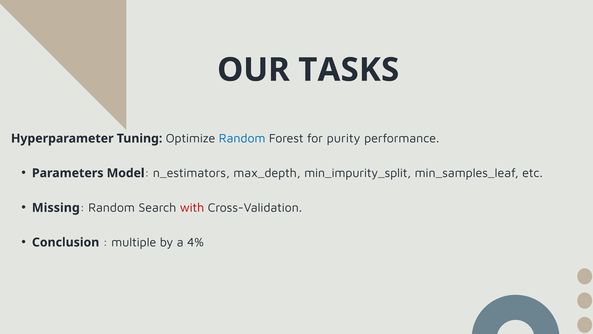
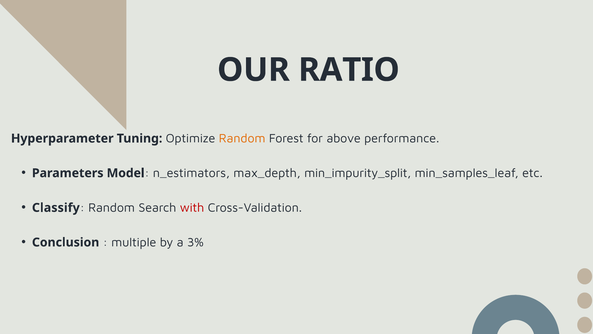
TASKS: TASKS -> RATIO (349, 70)
Random colour: blue -> orange (242, 138)
purity: purity -> above (344, 138)
Missing: Missing -> Classify (56, 207)
4%: 4% -> 3% (195, 242)
